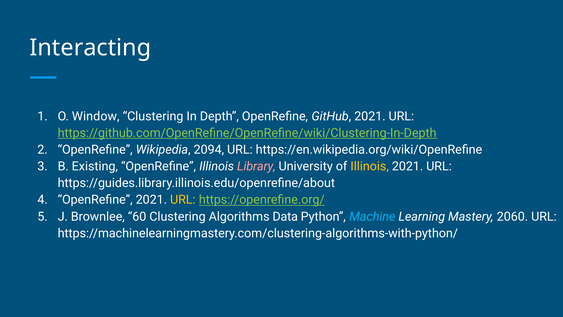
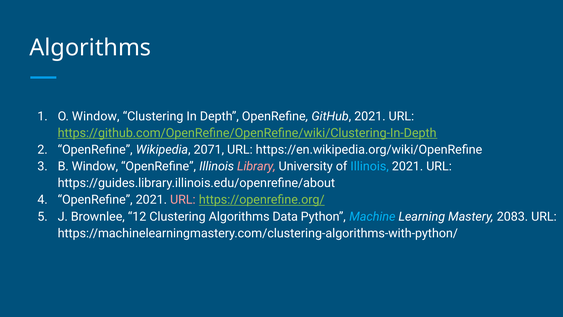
Interacting: Interacting -> Algorithms (90, 48)
2094: 2094 -> 2071 (209, 150)
B Existing: Existing -> Window (95, 166)
Illinois colour: yellow -> light blue (370, 166)
URL colour: yellow -> pink (183, 200)
60: 60 -> 12 (137, 216)
2060: 2060 -> 2083 (512, 216)
